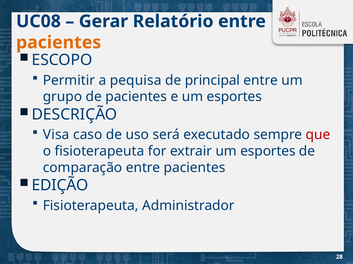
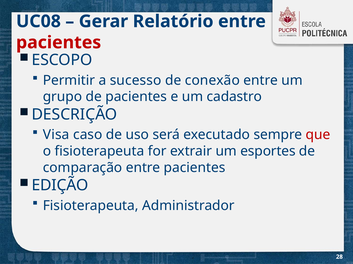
pacientes colour: orange -> red (59, 43)
pequisa: pequisa -> sucesso (136, 81)
principal: principal -> conexão (212, 81)
e um esportes: esportes -> cadastro (234, 97)
